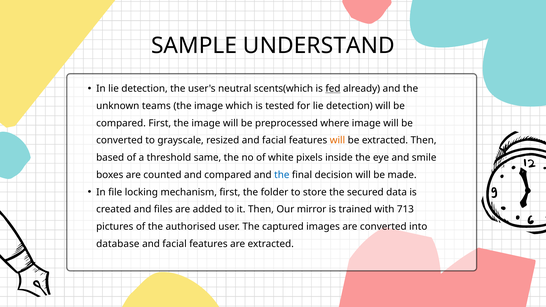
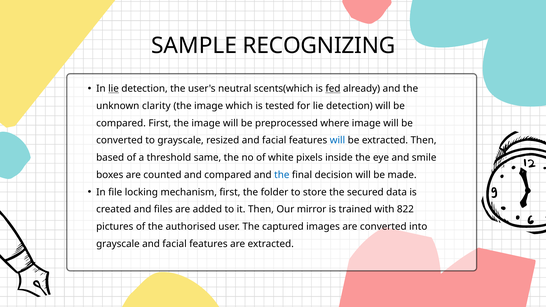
UNDERSTAND: UNDERSTAND -> RECOGNIZING (319, 46)
lie underline: none -> present (114, 89)
teams: teams -> clarity (156, 106)
will colour: orange -> blue (337, 140)
713: 713 -> 822 (405, 209)
database: database -> grayscale (118, 244)
